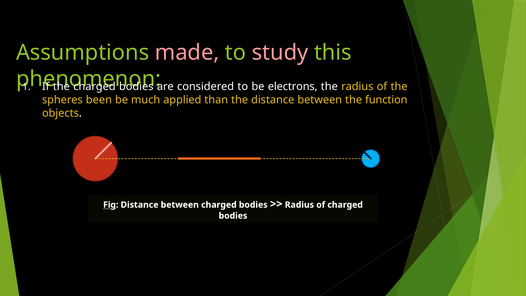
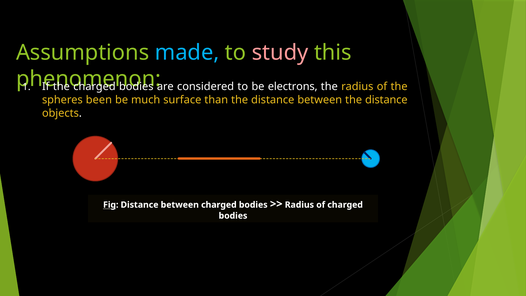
made colour: pink -> light blue (187, 52)
applied: applied -> surface (182, 100)
between the function: function -> distance (386, 100)
